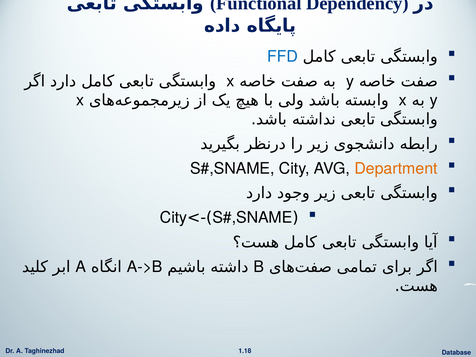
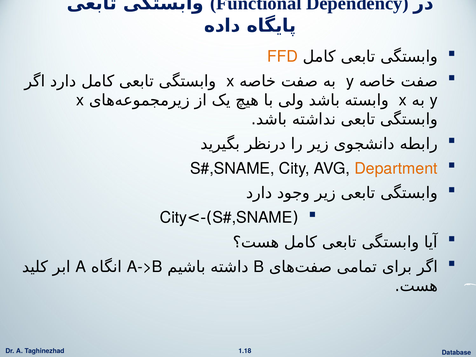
FFD colour: blue -> orange (283, 57)
